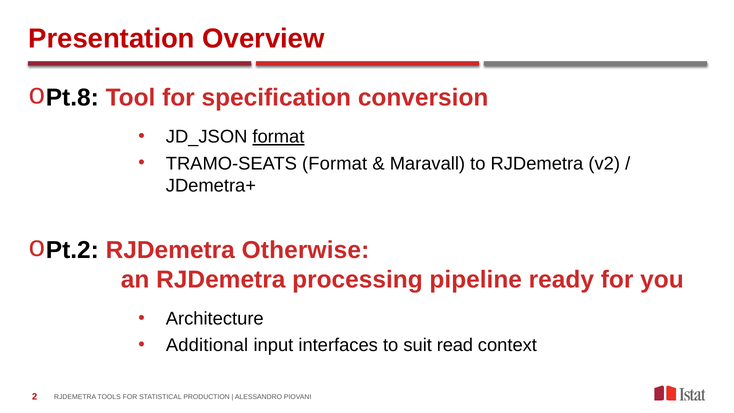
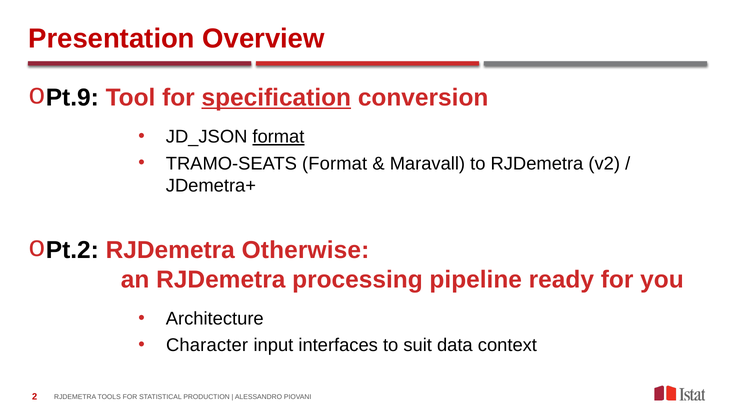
Pt.8: Pt.8 -> Pt.9 (72, 98)
specification underline: none -> present (276, 98)
Additional: Additional -> Character (207, 345)
read: read -> data (455, 345)
